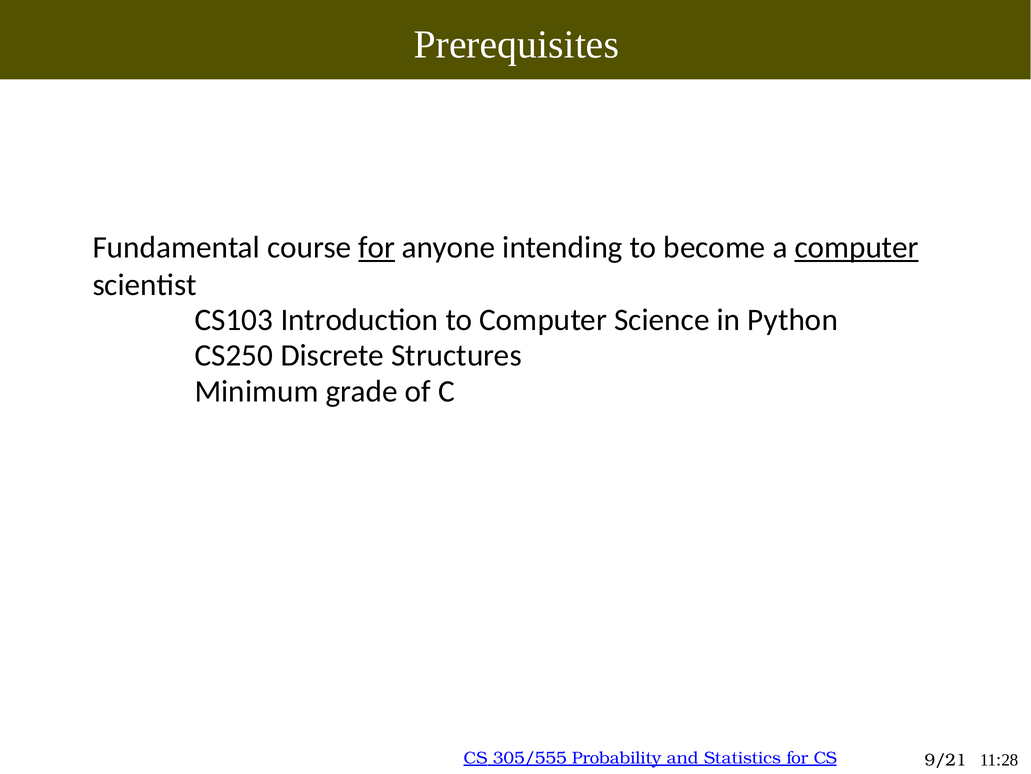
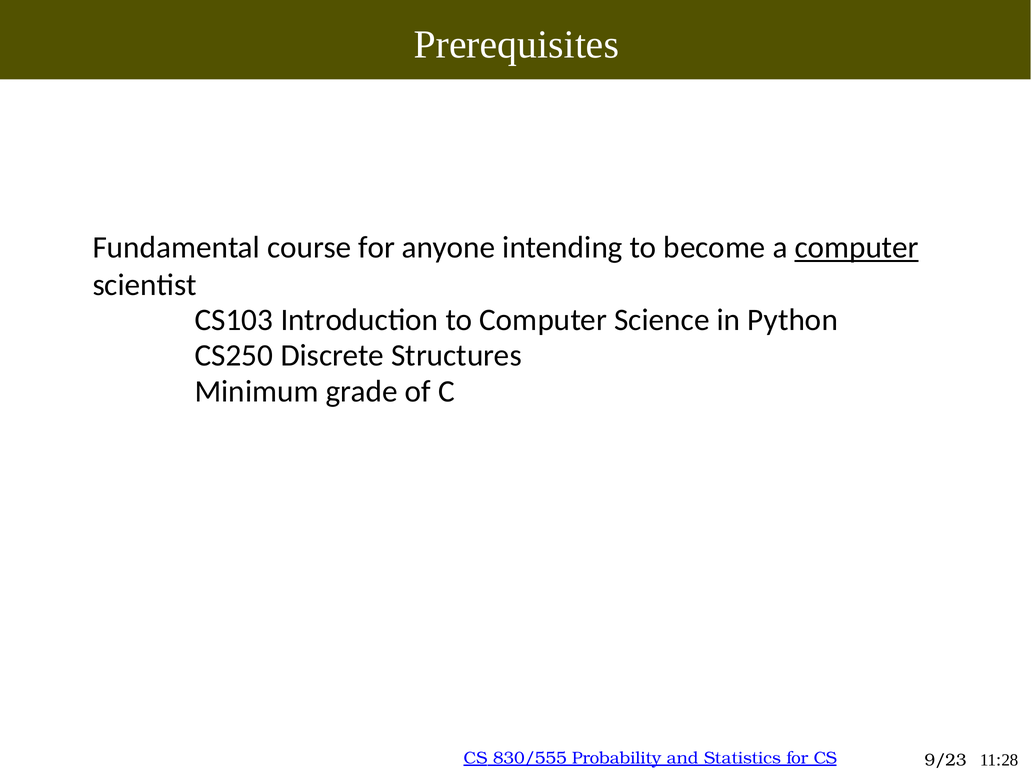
for underline: present -> none (377, 248)
305/555: 305/555 -> 830/555 (530, 758)
9/21: 9/21 -> 9/23 (946, 760)
